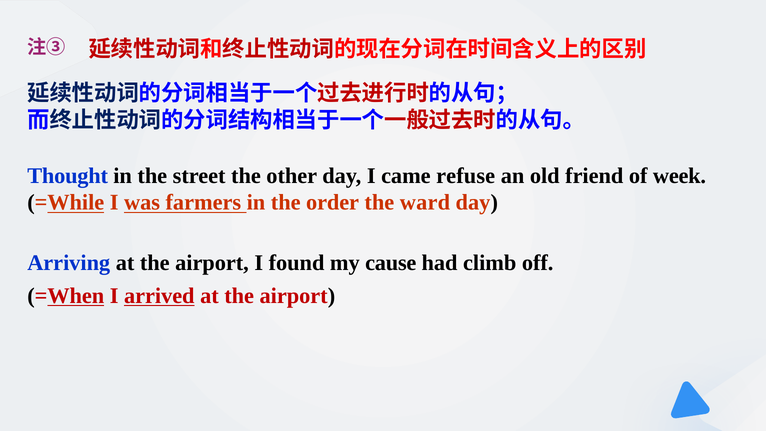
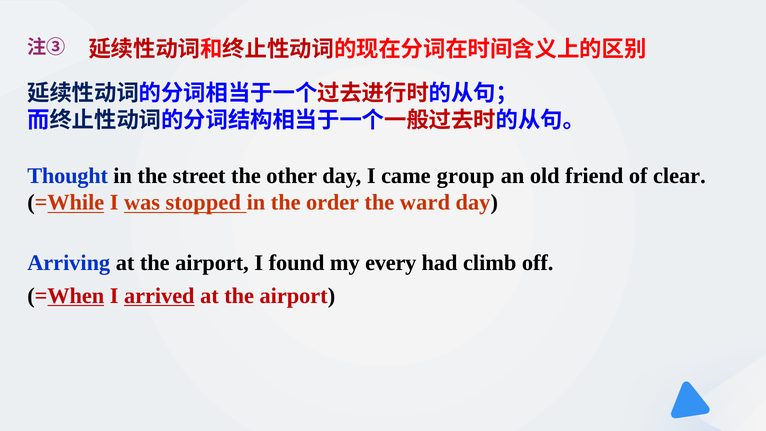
refuse: refuse -> group (466, 176)
week: week -> clear (679, 176)
farmers: farmers -> stopped (203, 203)
cause: cause -> every (391, 263)
